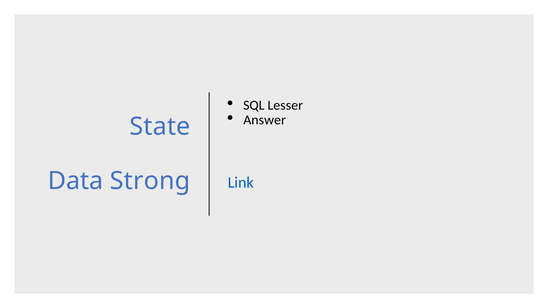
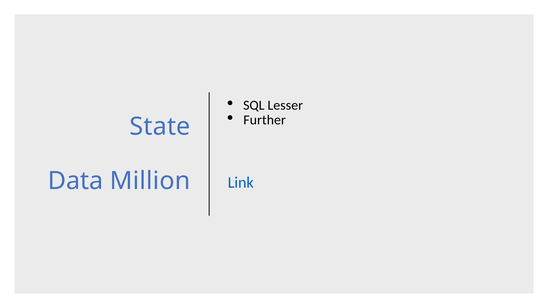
Answer: Answer -> Further (265, 120)
Strong: Strong -> Million (150, 181)
